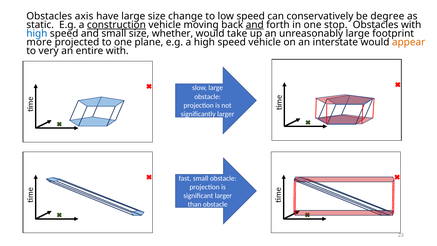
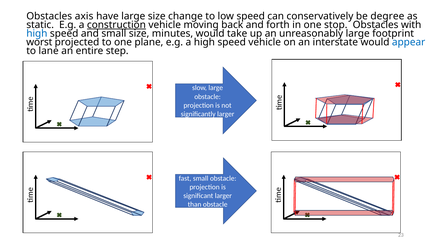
and underline: present -> none (255, 25)
whether: whether -> minutes (173, 33)
more: more -> worst (39, 42)
appear colour: orange -> blue (409, 42)
very: very -> lane (49, 51)
entire with: with -> step (117, 51)
